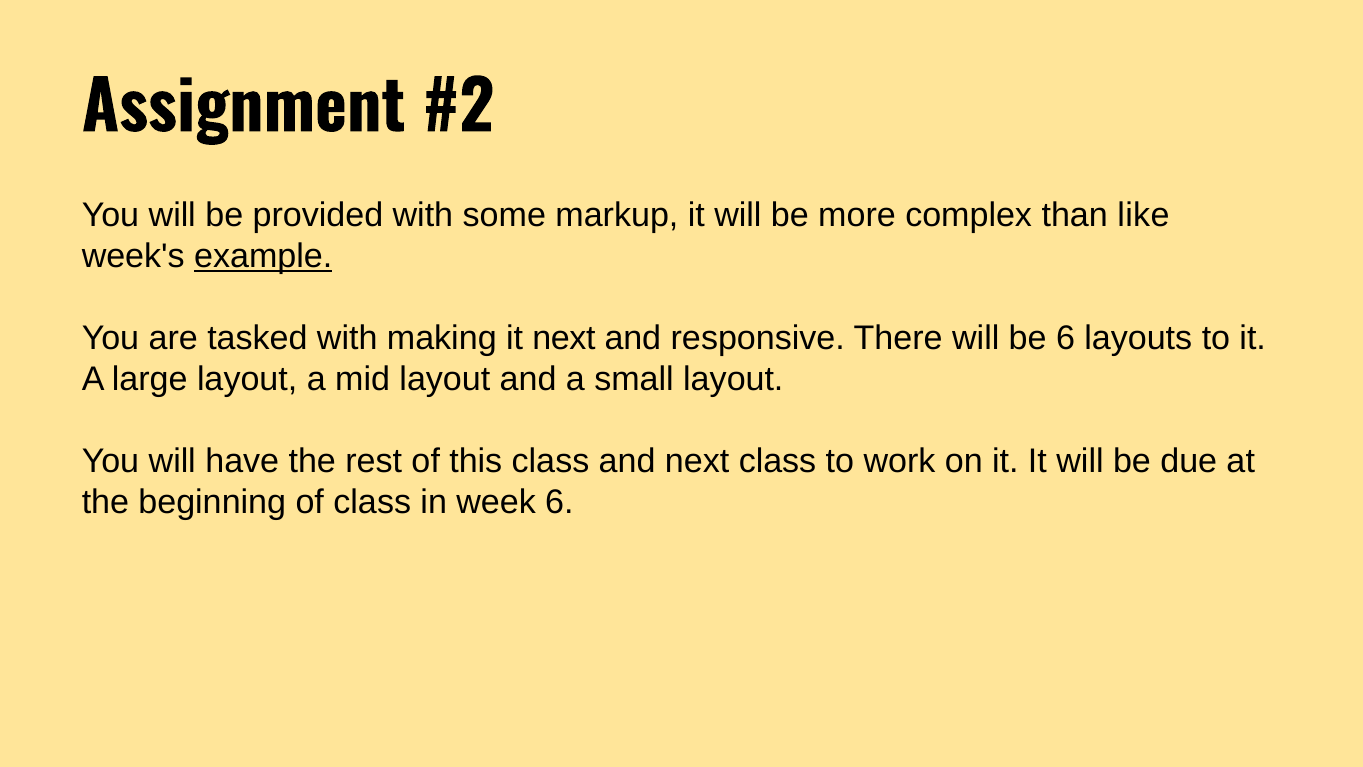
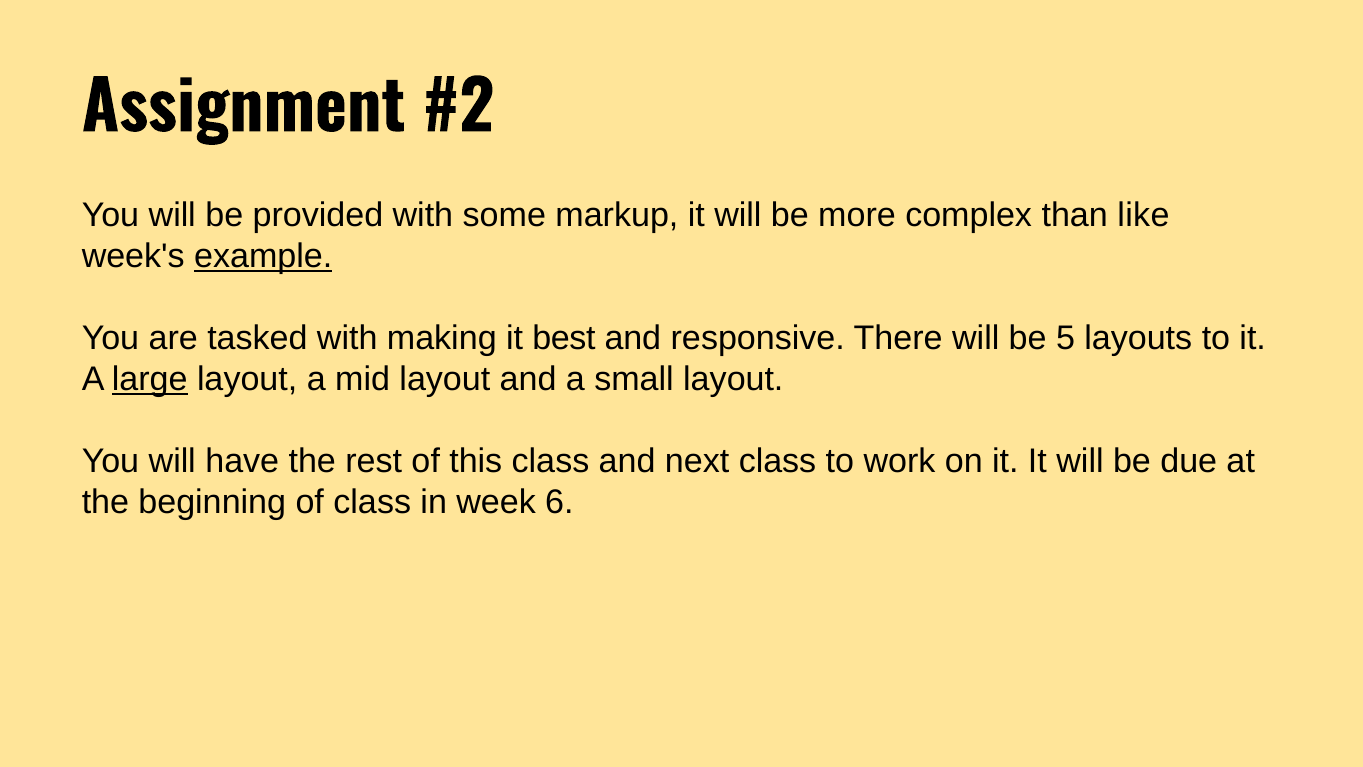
it next: next -> best (564, 338)
be 6: 6 -> 5 (1066, 338)
large underline: none -> present (150, 379)
